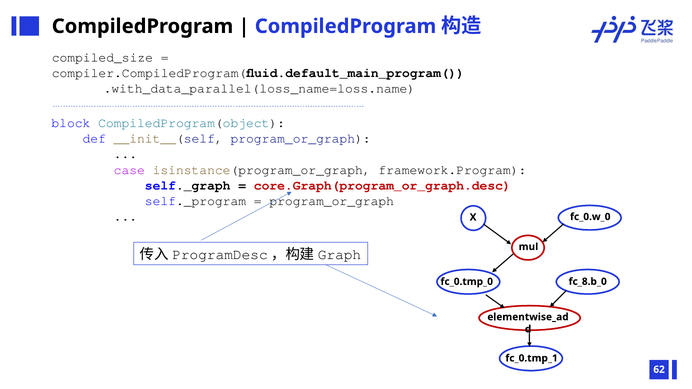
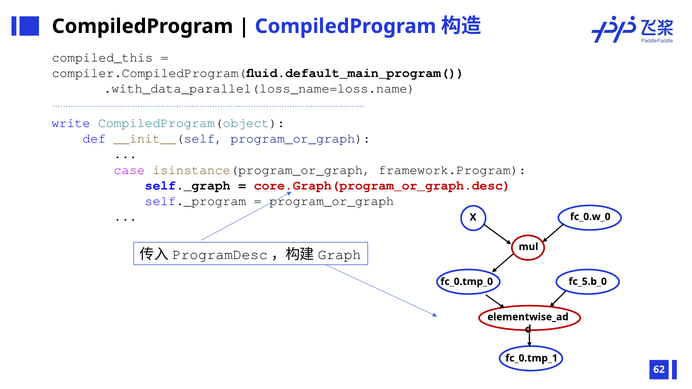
compiled_size: compiled_size -> compiled_this (102, 57)
block: block -> write (71, 123)
fc_8.b_0: fc_8.b_0 -> fc_5.b_0 (588, 282)
